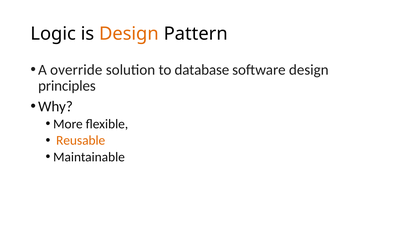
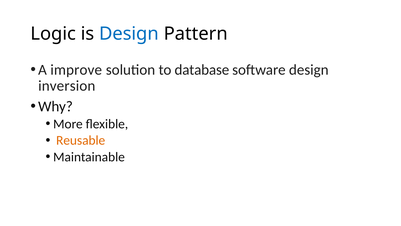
Design colour: orange -> blue (129, 34)
override: override -> improve (76, 70)
principles: principles -> inversion (67, 86)
